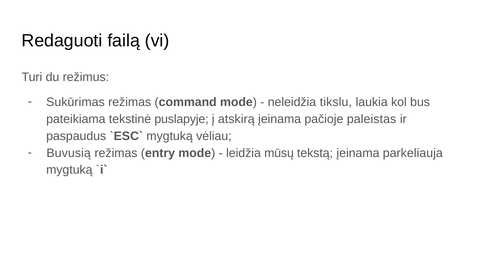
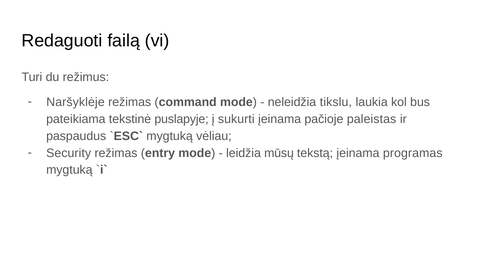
Sukūrimas: Sukūrimas -> Naršyklėje (75, 102)
atskirą: atskirą -> sukurti (236, 119)
Buvusią: Buvusią -> Security (69, 153)
parkeliauja: parkeliauja -> programas (413, 153)
